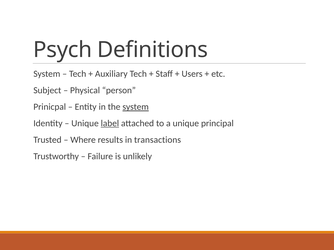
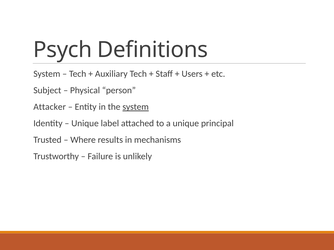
Prinicpal: Prinicpal -> Attacker (50, 107)
label underline: present -> none (110, 124)
transactions: transactions -> mechanisms (158, 140)
